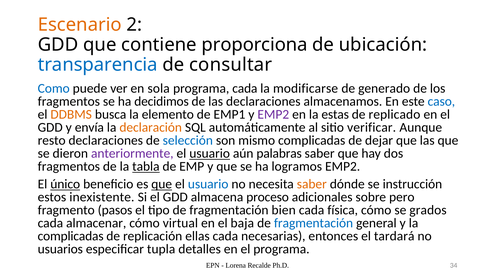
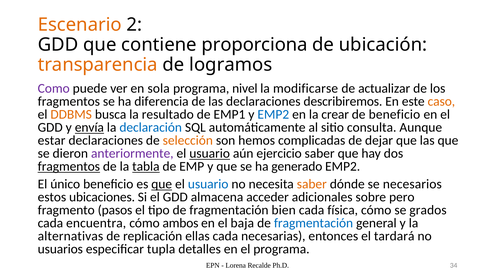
transparencia colour: blue -> orange (98, 65)
consultar: consultar -> logramos (231, 65)
Como colour: blue -> purple (54, 89)
programa cada: cada -> nivel (245, 89)
generado: generado -> actualizar (384, 89)
decidimos: decidimos -> diferencia (161, 102)
almacenamos: almacenamos -> describiremos (343, 102)
caso colour: blue -> orange (441, 102)
elemento: elemento -> resultado (168, 115)
EMP2 colour: purple -> blue (273, 115)
estas: estas -> crear (335, 115)
de replicado: replicado -> beneficio (394, 115)
envía underline: none -> present (89, 128)
declaración colour: orange -> blue (151, 128)
verificar: verificar -> consulta (372, 128)
resto: resto -> estar (52, 141)
selección colour: blue -> orange (188, 141)
mismo: mismo -> hemos (257, 141)
palabras: palabras -> ejercicio (279, 154)
fragmentos underline: none -> present (69, 167)
logramos: logramos -> generado (297, 167)
único underline: present -> none (65, 184)
instrucción: instrucción -> necesarios (412, 184)
inexistente: inexistente -> ubicaciones (102, 197)
proceso: proceso -> acceder (268, 197)
almacenar: almacenar -> encuentra (96, 224)
virtual: virtual -> ambos (180, 224)
complicadas: complicadas -> alternativas (70, 237)
